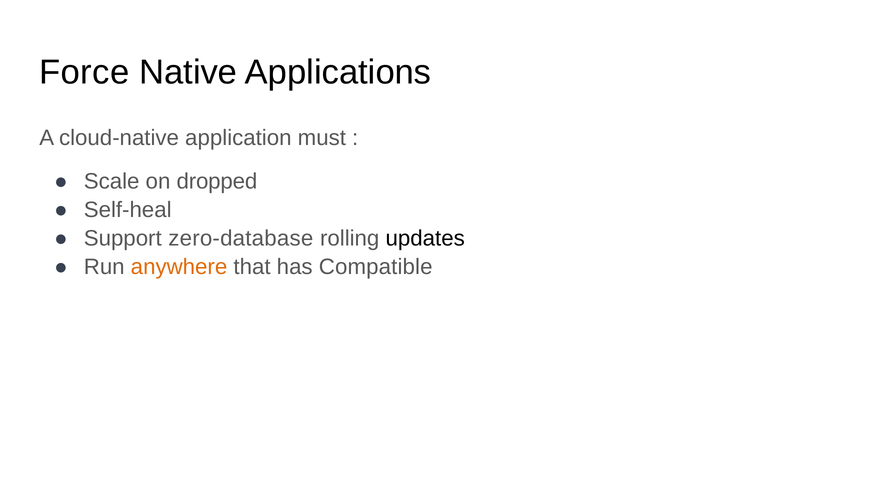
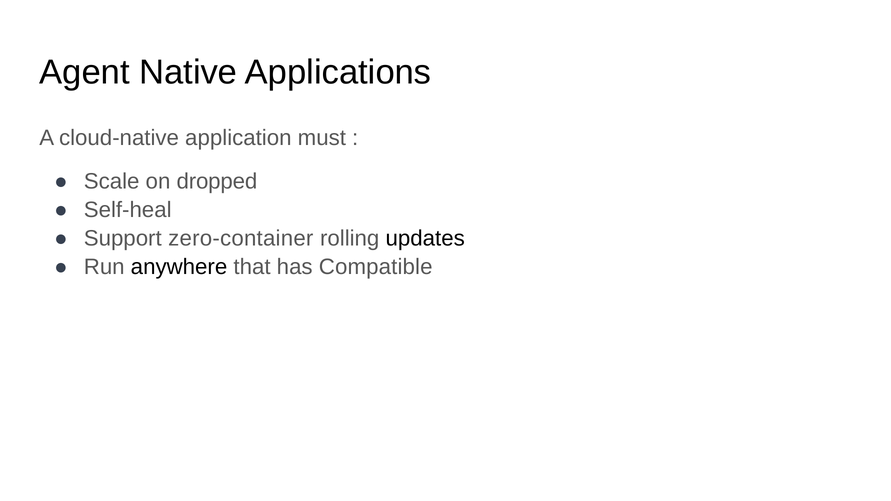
Force: Force -> Agent (84, 72)
zero-database: zero-database -> zero-container (241, 239)
anywhere colour: orange -> black (179, 267)
